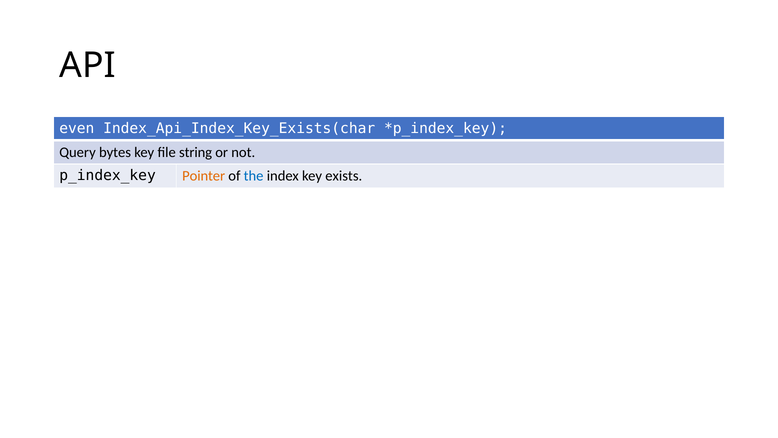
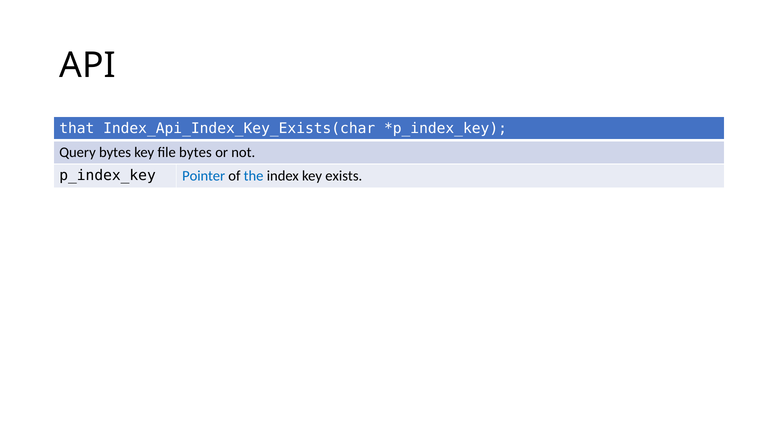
even: even -> that (77, 128)
file string: string -> bytes (195, 152)
Pointer colour: orange -> blue (204, 176)
